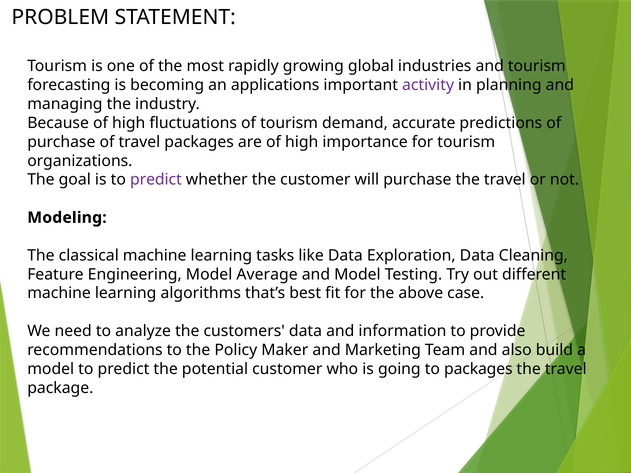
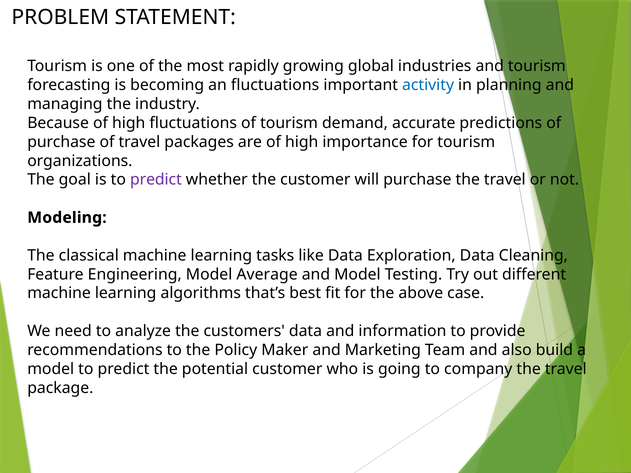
an applications: applications -> fluctuations (275, 85)
activity colour: purple -> blue (428, 85)
to packages: packages -> company (478, 369)
